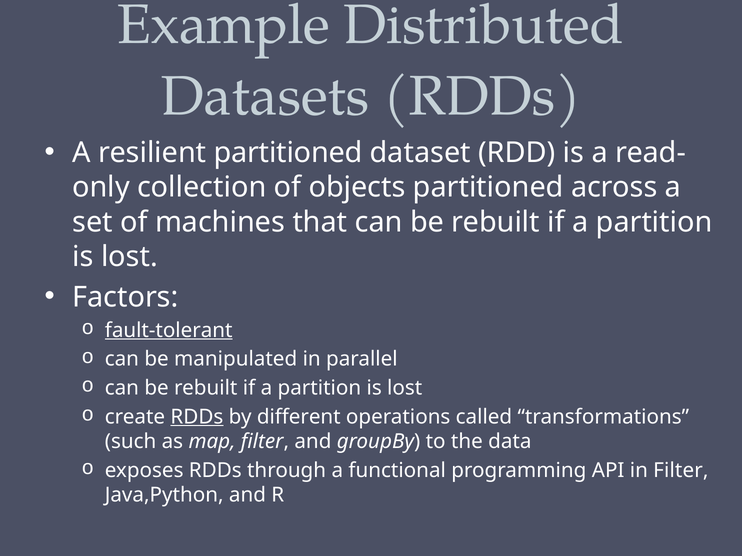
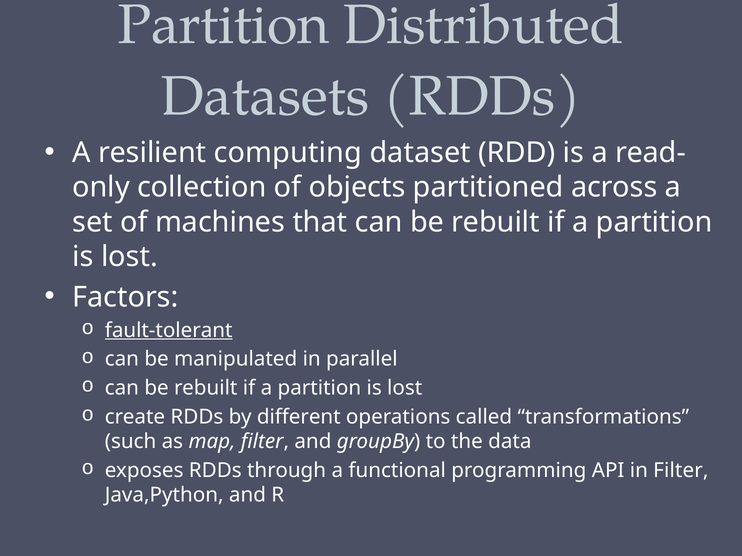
Example: Example -> Partition (224, 25)
resilient partitioned: partitioned -> computing (288, 153)
RDDs underline: present -> none (197, 417)
